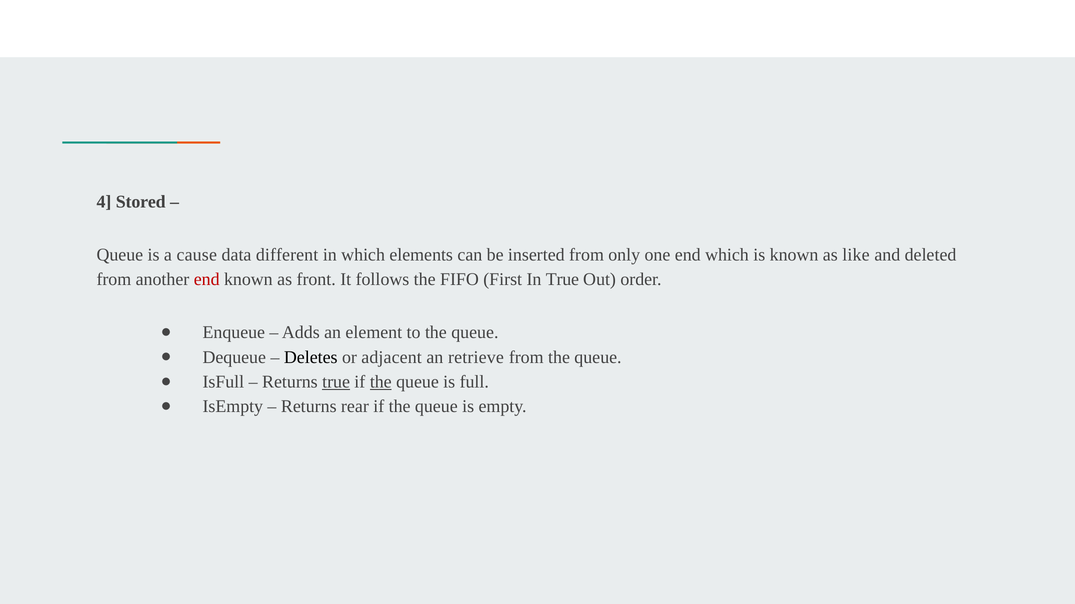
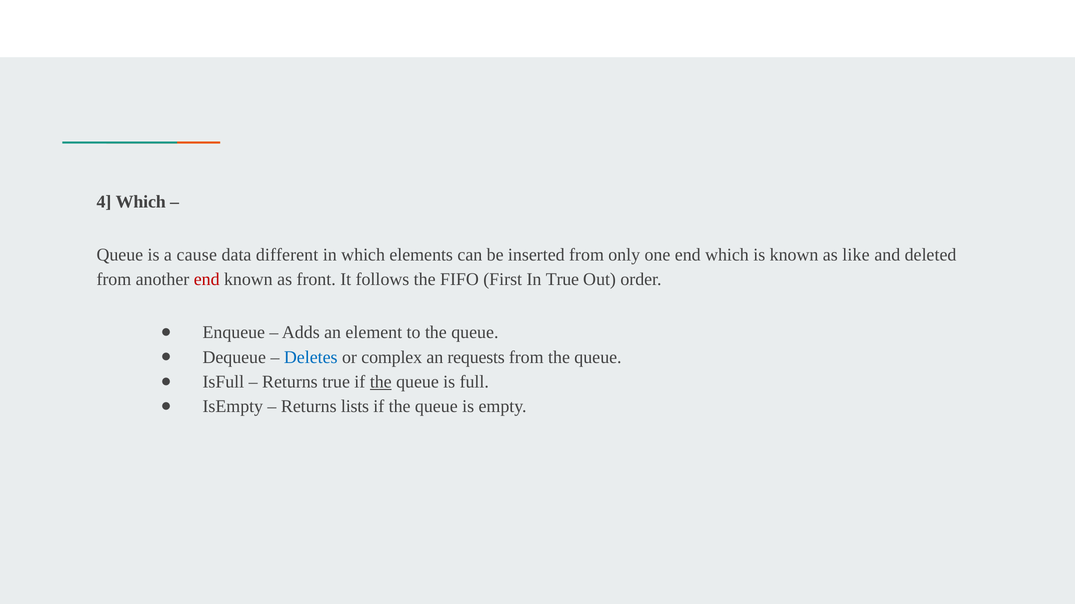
4 Stored: Stored -> Which (141, 202)
Deletes colour: black -> blue (311, 358)
adjacent: adjacent -> complex (392, 358)
retrieve: retrieve -> requests (476, 358)
true underline: present -> none (336, 382)
rear: rear -> lists (355, 407)
